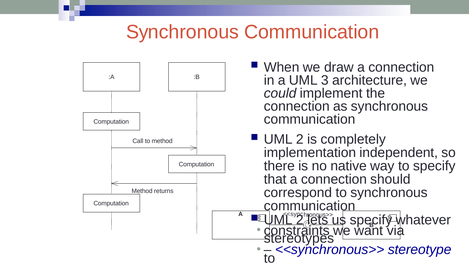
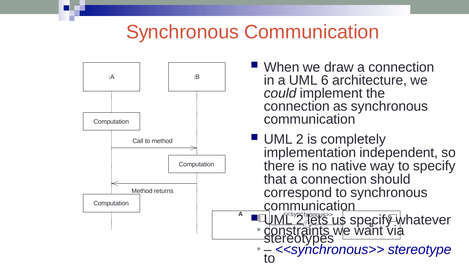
3: 3 -> 6 (325, 80)
